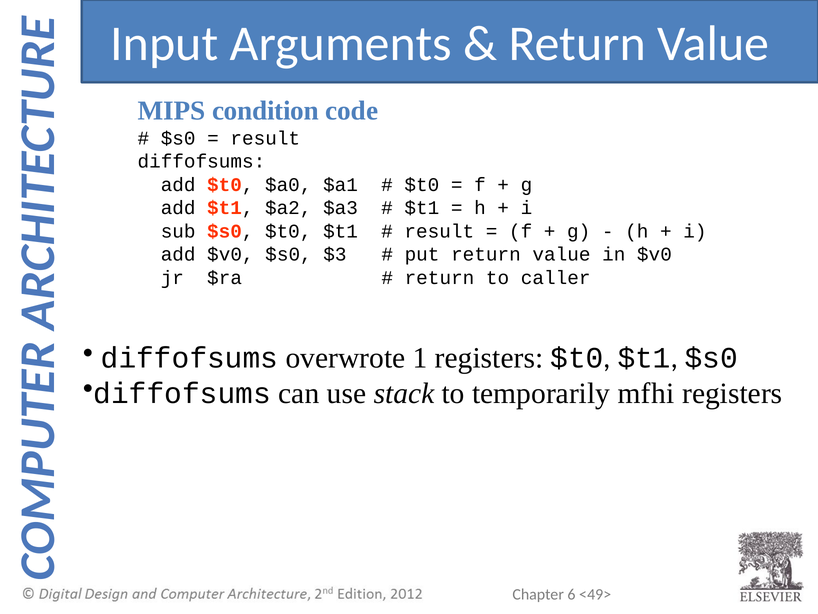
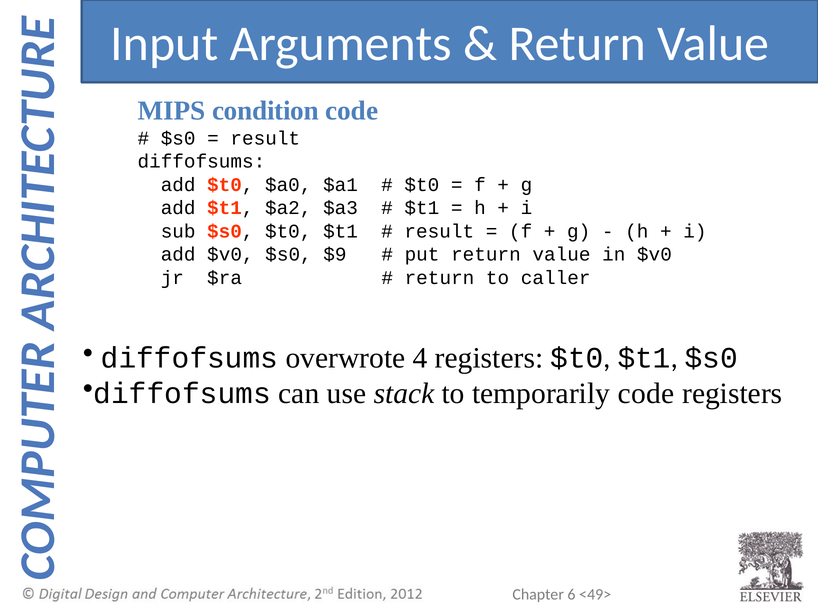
$3: $3 -> $9 (335, 254)
1: 1 -> 4 (420, 358)
temporarily mfhi: mfhi -> code (646, 393)
